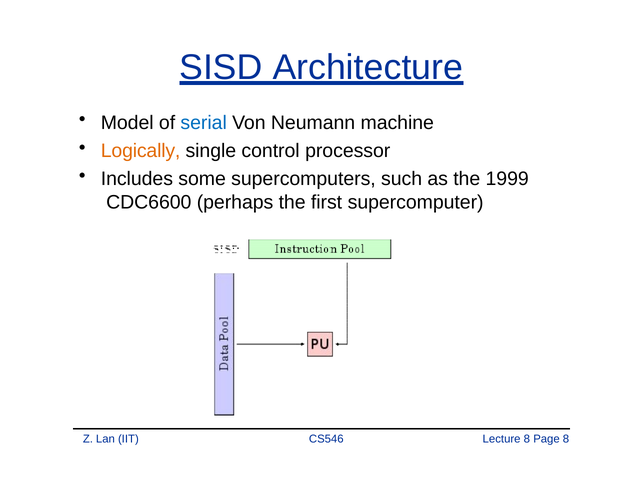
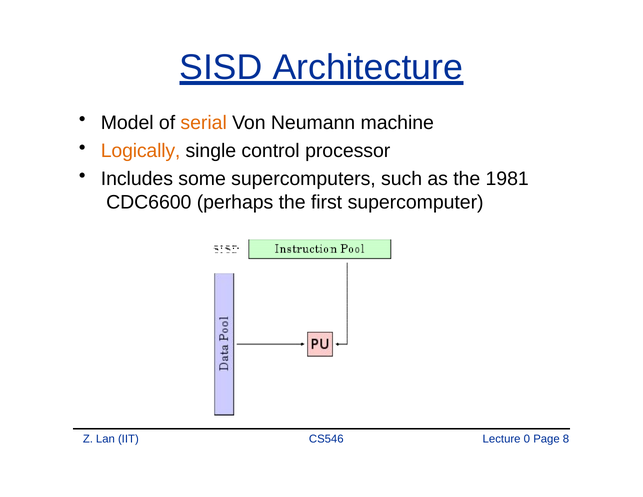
serial colour: blue -> orange (204, 123)
1999: 1999 -> 1981 (507, 179)
Lecture 8: 8 -> 0 (527, 439)
